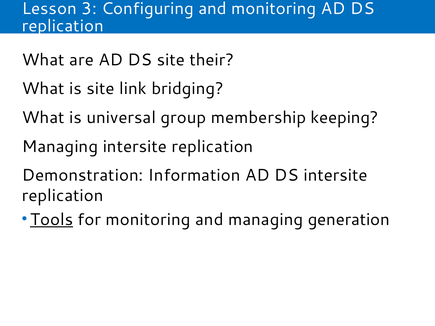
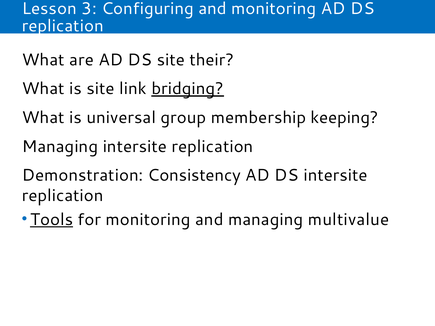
bridging underline: none -> present (188, 89)
Information: Information -> Consistency (194, 175)
generation: generation -> multivalue (349, 220)
